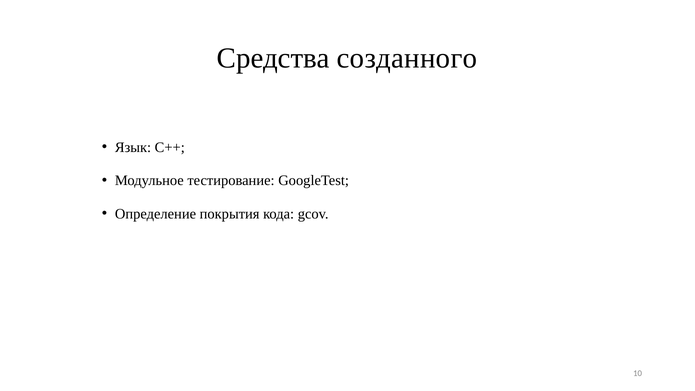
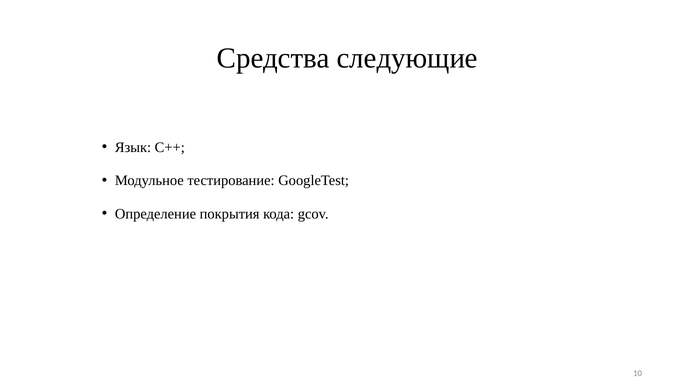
созданного: созданного -> следующие (407, 58)
